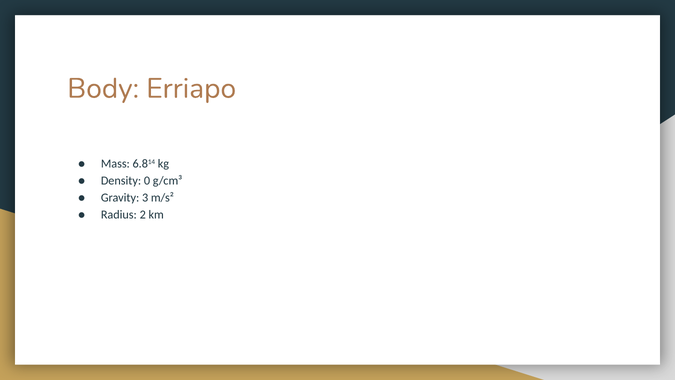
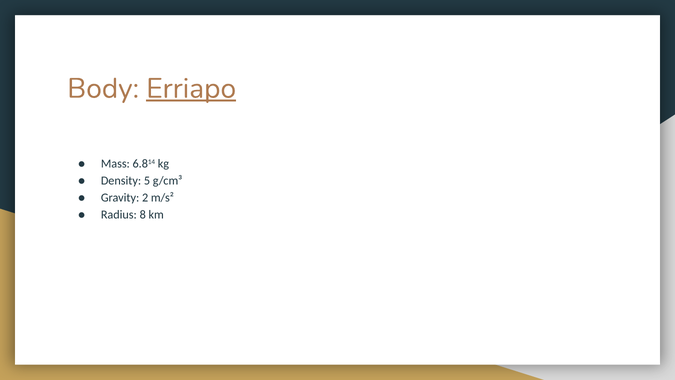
Erriapo underline: none -> present (191, 88)
0: 0 -> 5 (147, 181)
3: 3 -> 2 (145, 198)
2: 2 -> 8 (143, 215)
